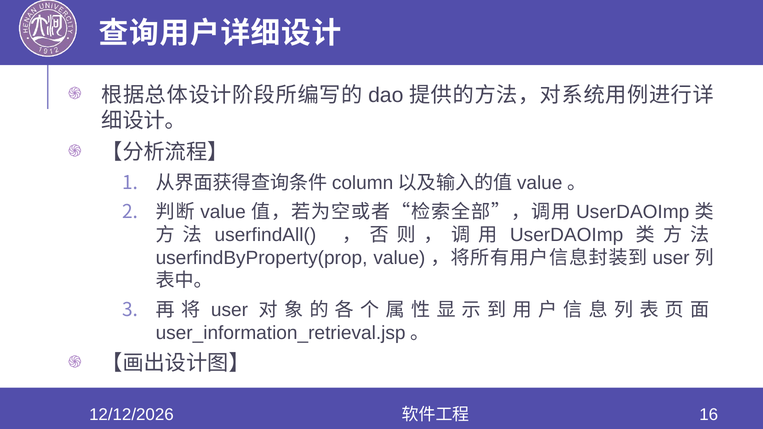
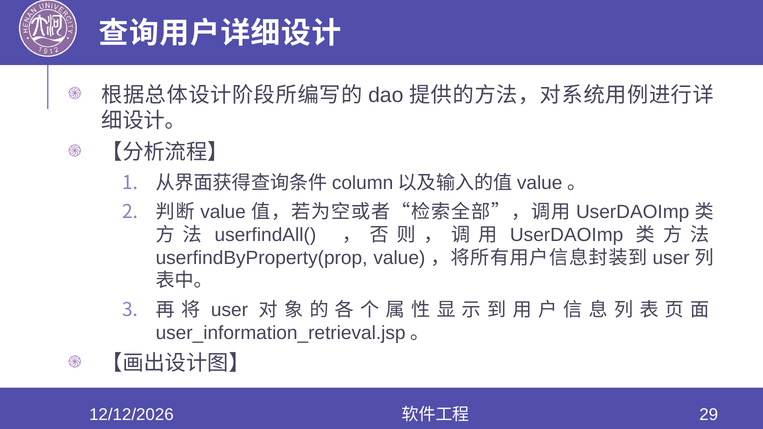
16: 16 -> 29 (709, 415)
